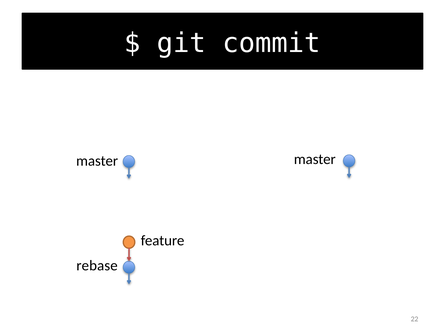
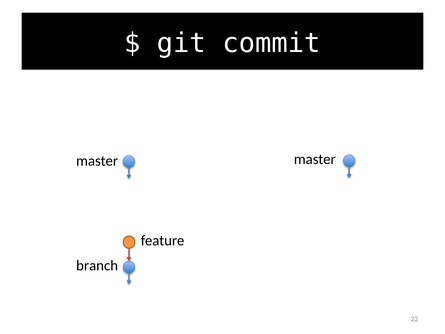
rebase: rebase -> branch (97, 265)
